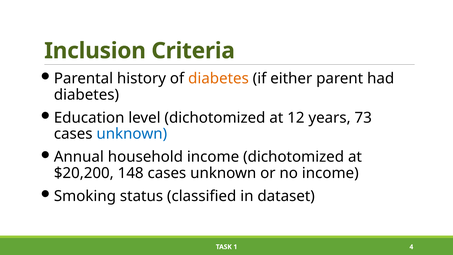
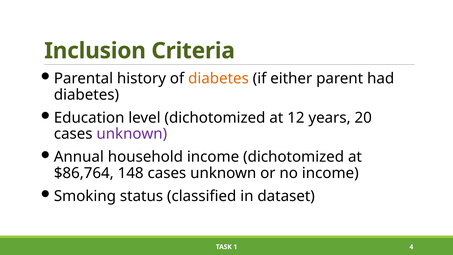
73: 73 -> 20 (363, 118)
unknown colour: blue -> purple (132, 134)
$20,200: $20,200 -> $86,764 (84, 173)
